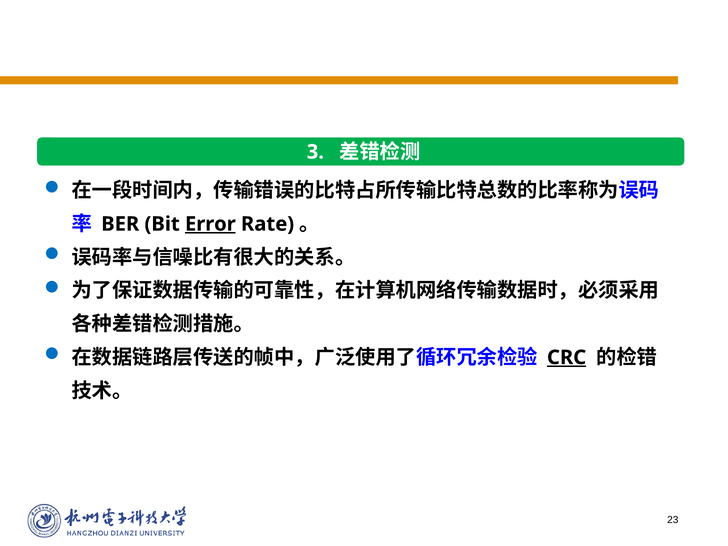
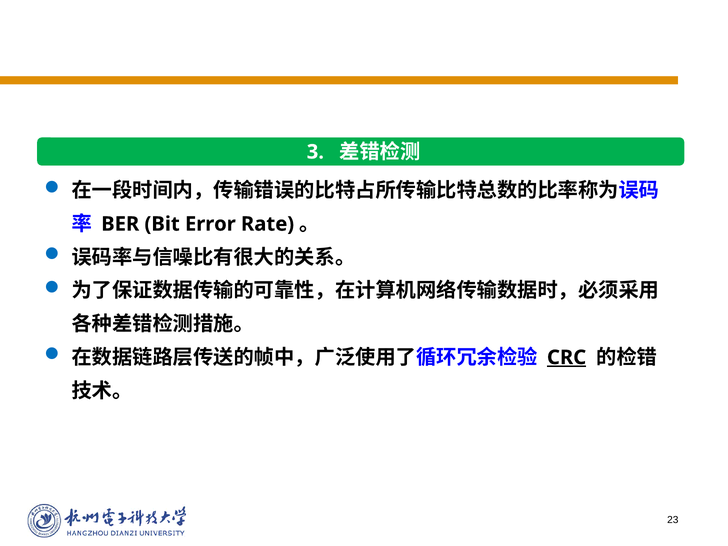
Error underline: present -> none (210, 224)
